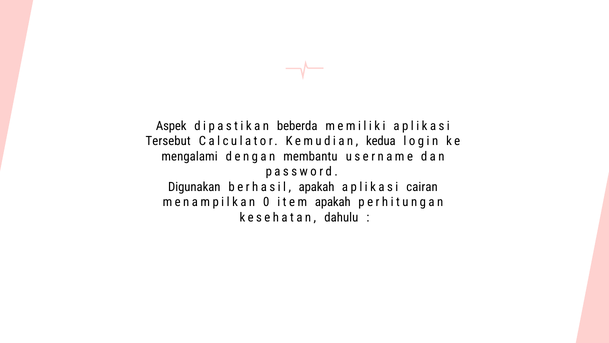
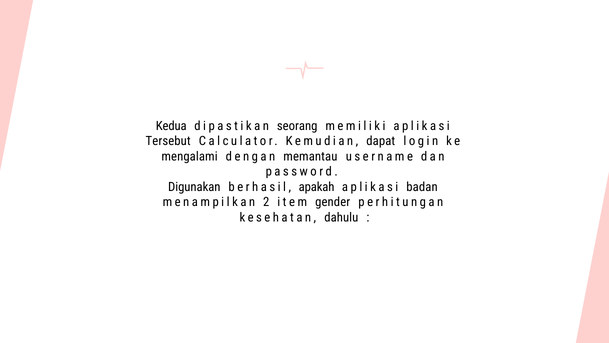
Aspek: Aspek -> Kedua (171, 126)
beberda: beberda -> seorang (297, 126)
kedua: kedua -> dapat (381, 141)
membantu: membantu -> memantau (310, 156)
cairan: cairan -> badan (422, 187)
0: 0 -> 2 (266, 202)
item apakah: apakah -> gender (333, 202)
